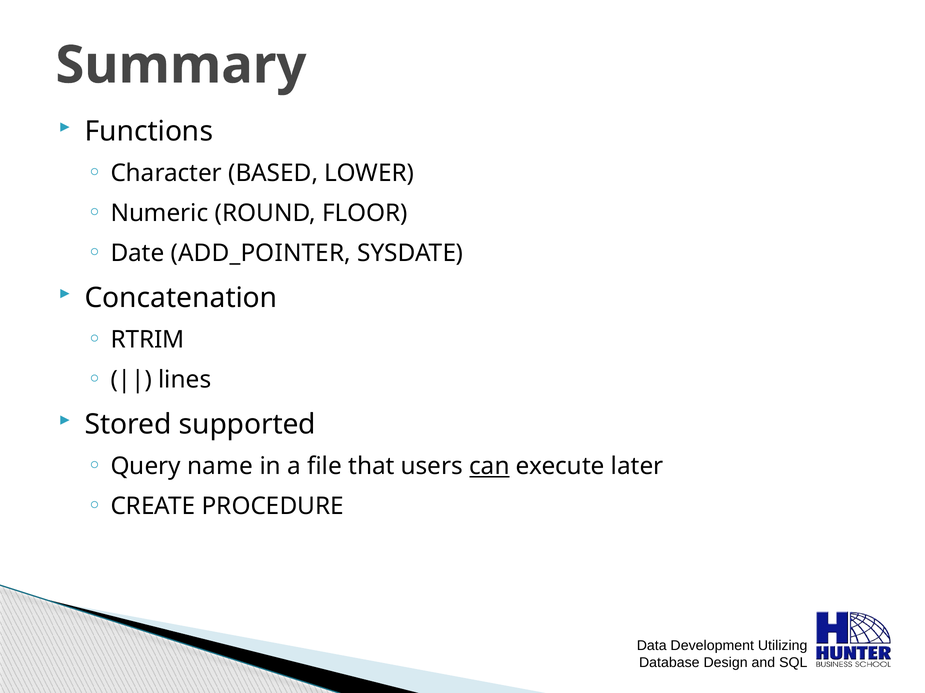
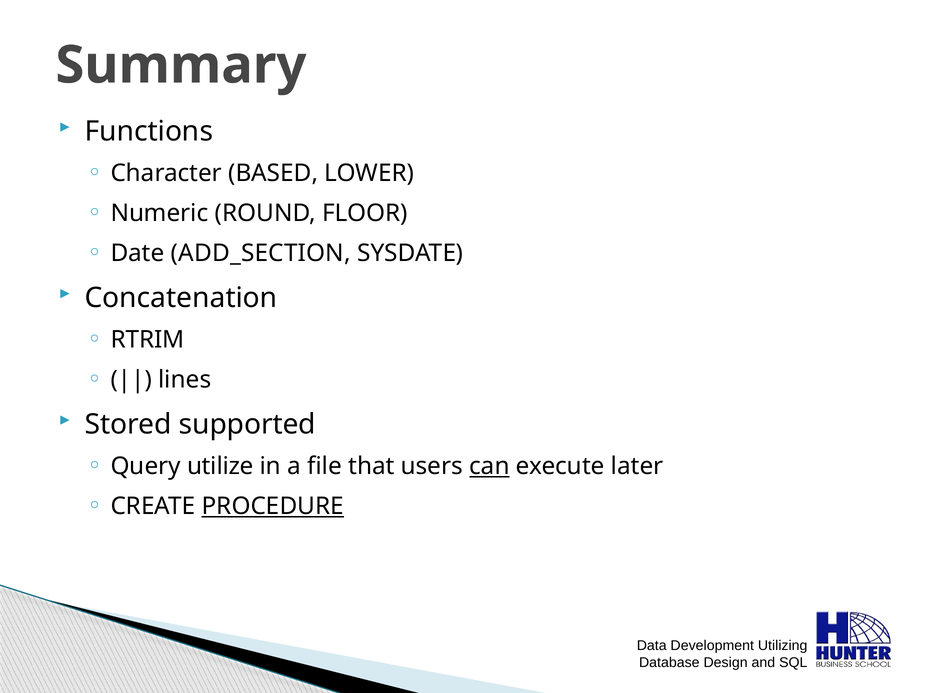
ADD_POINTER: ADD_POINTER -> ADD_SECTION (261, 254)
name: name -> utilize (220, 467)
PROCEDURE underline: none -> present (273, 507)
